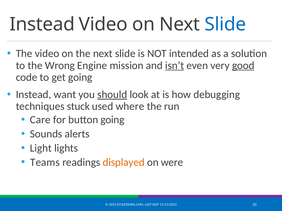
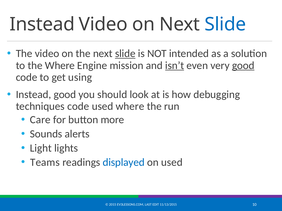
slide underline: none -> present (125, 54)
the Wrong: Wrong -> Where (60, 66)
get going: going -> using (80, 77)
Instead want: want -> good (65, 95)
should underline: present -> none (112, 95)
techniques stuck: stuck -> code (78, 107)
button going: going -> more (112, 120)
displayed colour: orange -> blue (124, 163)
on were: were -> used (172, 163)
